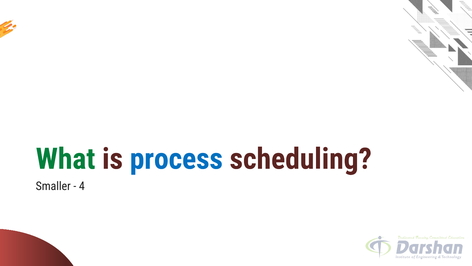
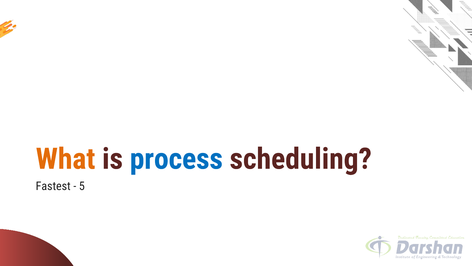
What colour: green -> orange (66, 159)
Smaller: Smaller -> Fastest (53, 186)
4: 4 -> 5 (82, 186)
